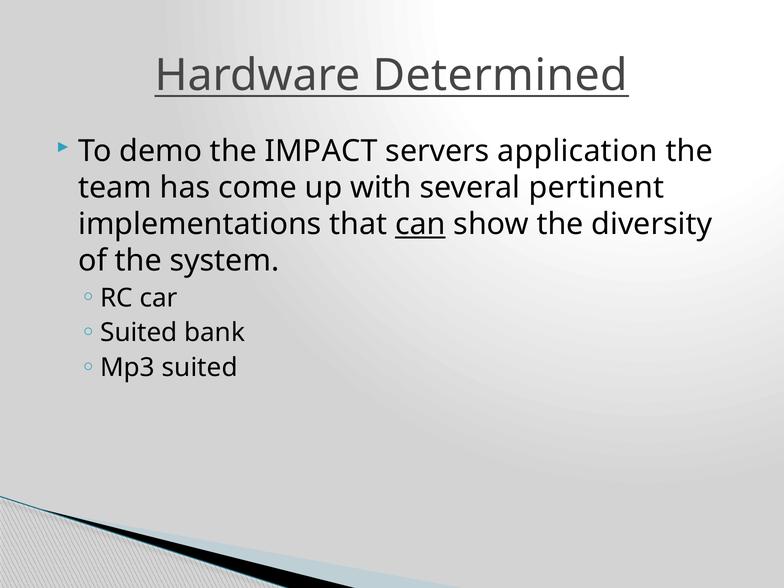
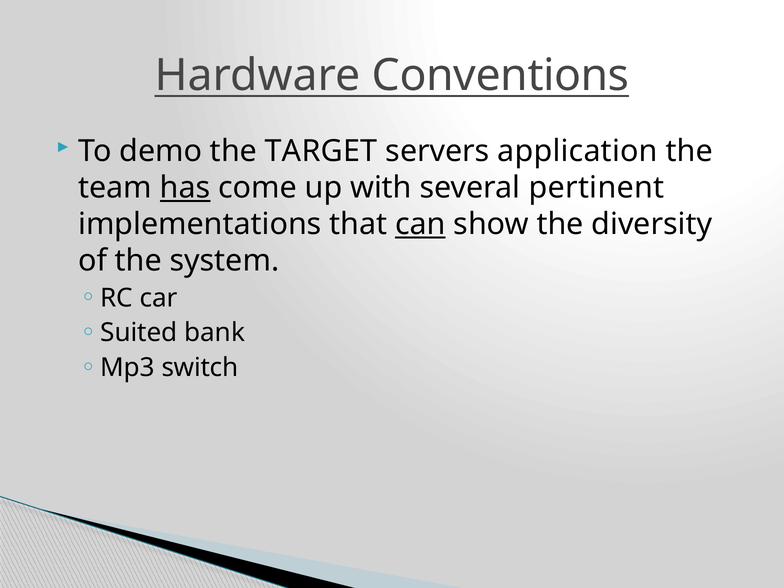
Determined: Determined -> Conventions (501, 76)
IMPACT: IMPACT -> TARGET (321, 151)
has underline: none -> present (185, 188)
Mp3 suited: suited -> switch (200, 368)
